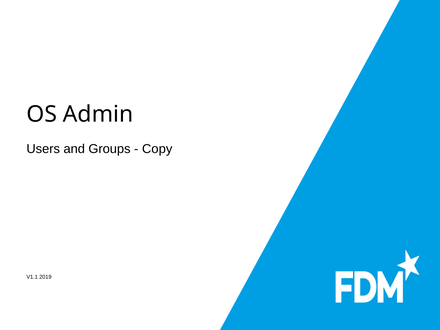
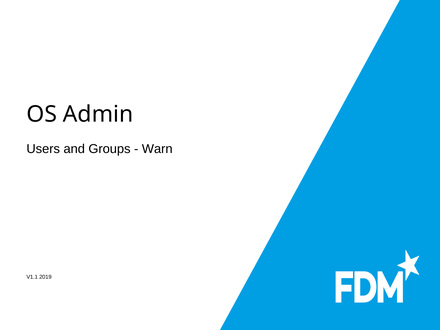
Copy: Copy -> Warn (157, 149)
